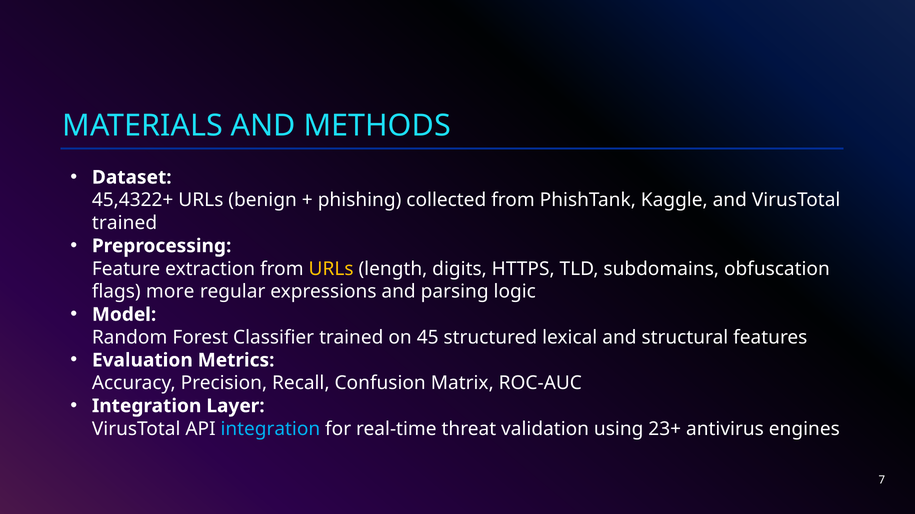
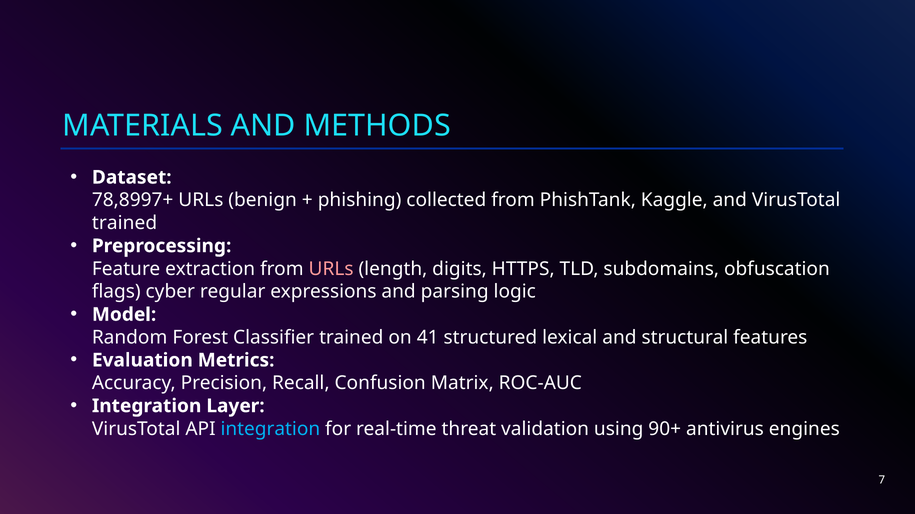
45,4322+: 45,4322+ -> 78,8997+ (133, 200)
URLs colour: yellow -> pink (331, 269)
more: more -> cyber (170, 292)
45: 45 -> 41 (428, 338)
23+: 23+ -> 90+ (665, 429)
